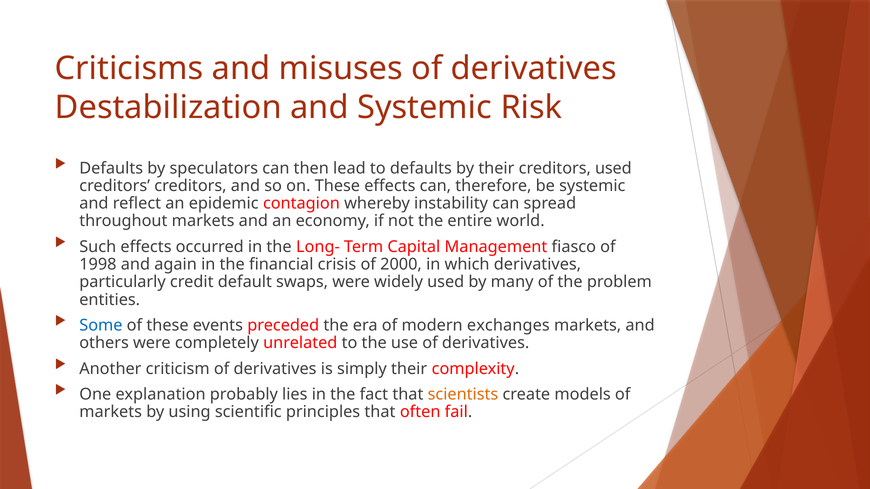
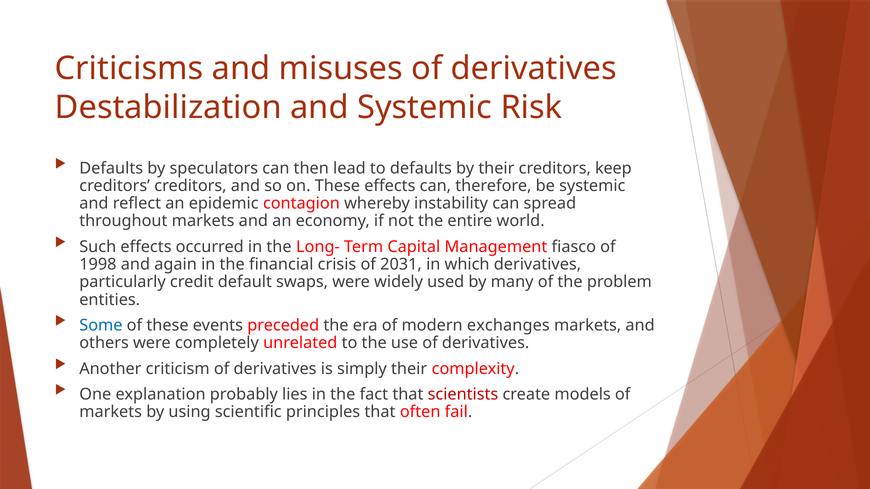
creditors used: used -> keep (613, 168)
2000: 2000 -> 2031 (401, 265)
scientists colour: orange -> red (463, 395)
